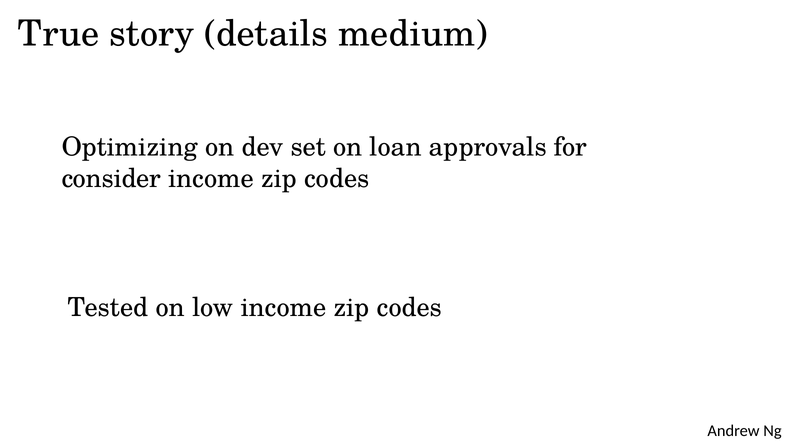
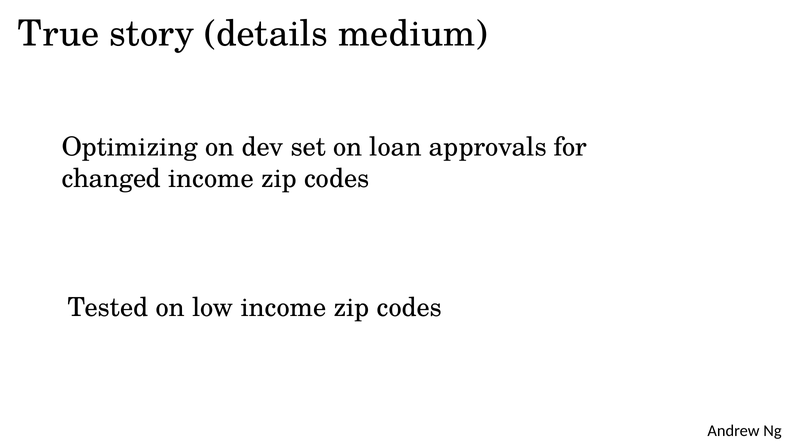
consider: consider -> changed (111, 179)
